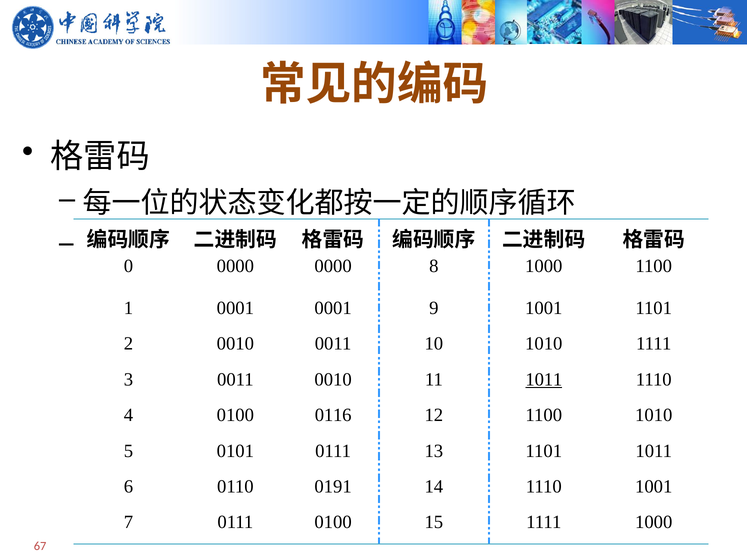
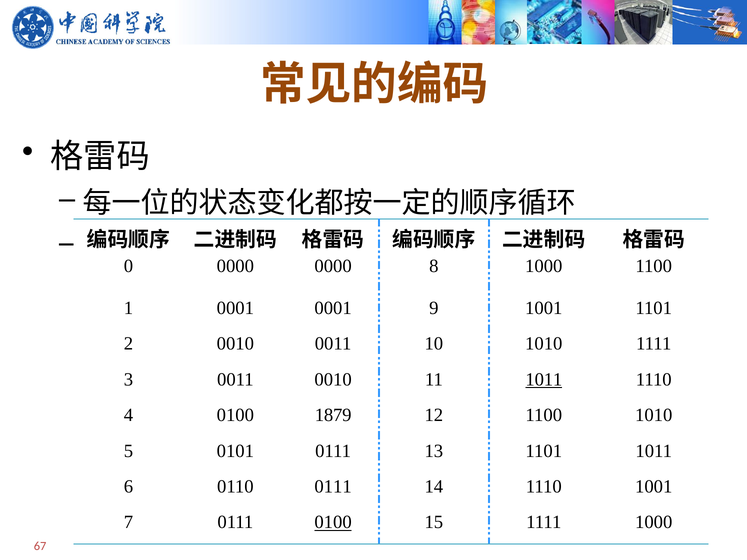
0116: 0116 -> 1879 (333, 415)
0110 0191: 0191 -> 0111 (333, 487)
0100 underline: none -> present (333, 523)
